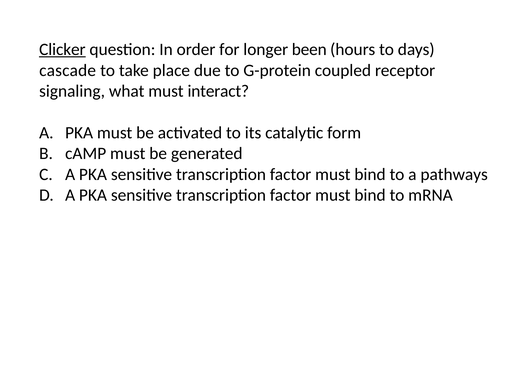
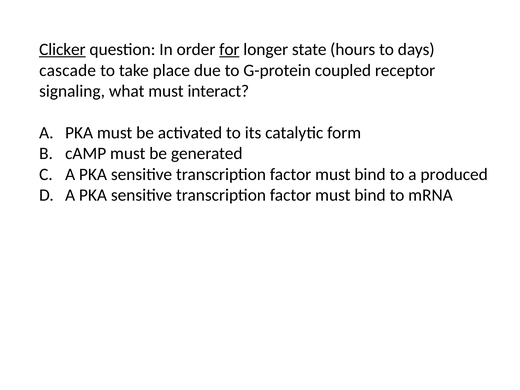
for underline: none -> present (229, 49)
been: been -> state (309, 49)
pathways: pathways -> produced (454, 174)
